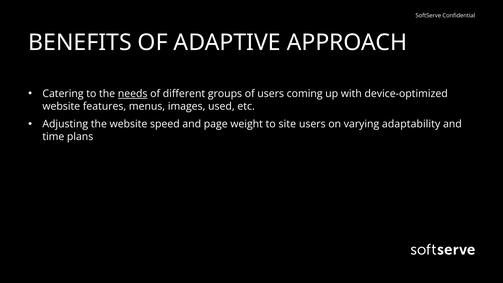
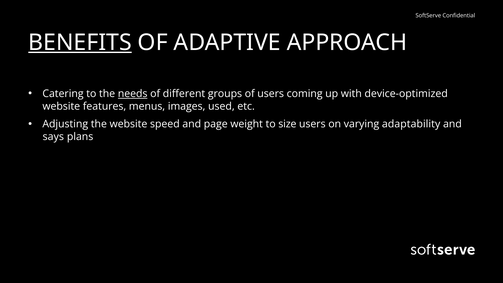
BENEFITS underline: none -> present (80, 42)
site: site -> size (287, 124)
time: time -> says (53, 137)
